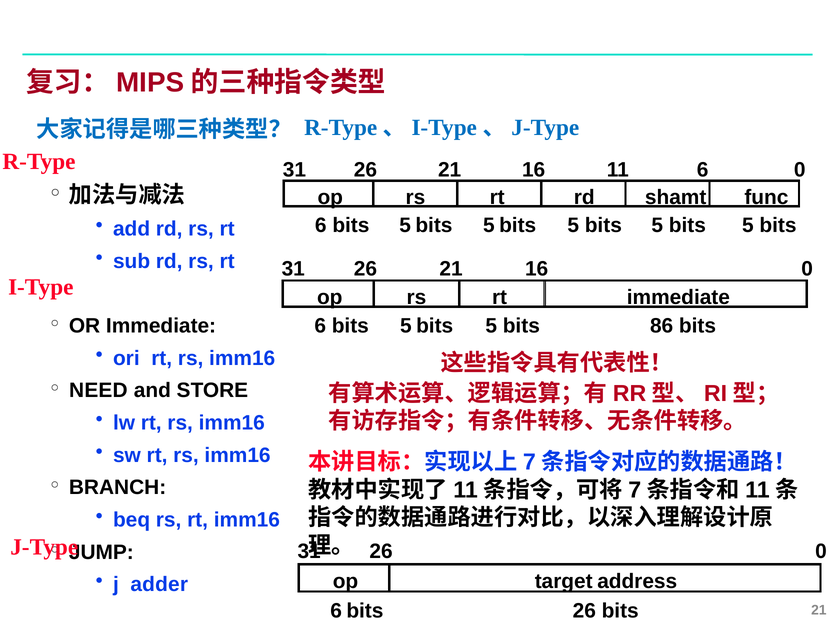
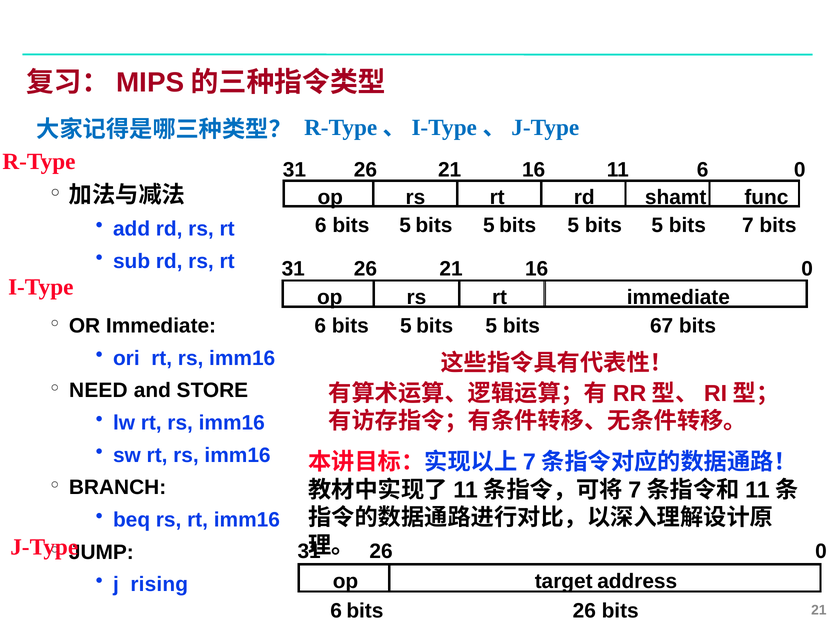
6 bits 5: 5 -> 7 (748, 225)
86: 86 -> 67 (662, 326)
adder: adder -> rising (159, 585)
